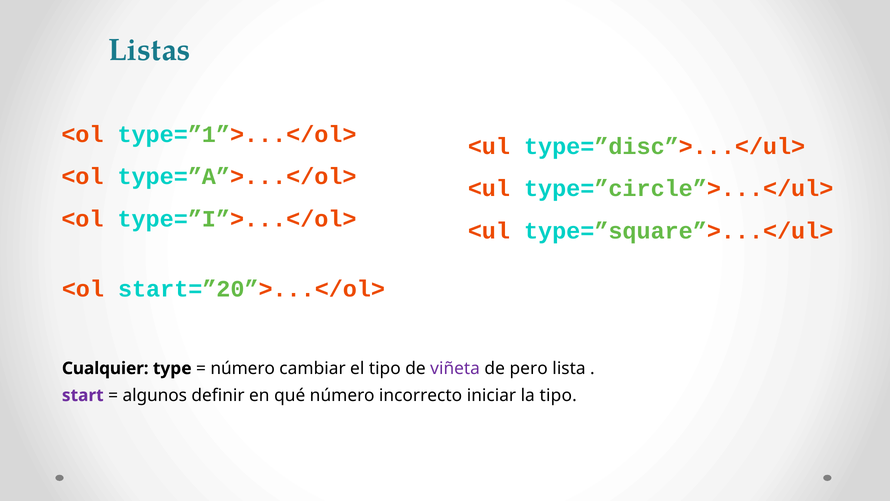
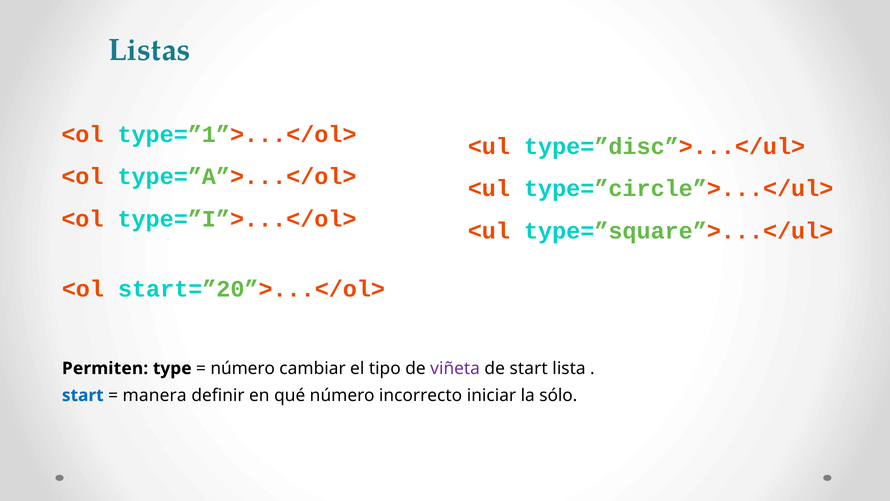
Cualquier: Cualquier -> Permiten (105, 368)
de pero: pero -> start (529, 368)
start colour: purple -> blue (83, 395)
algunos: algunos -> manera (155, 395)
la tipo: tipo -> sólo (558, 395)
